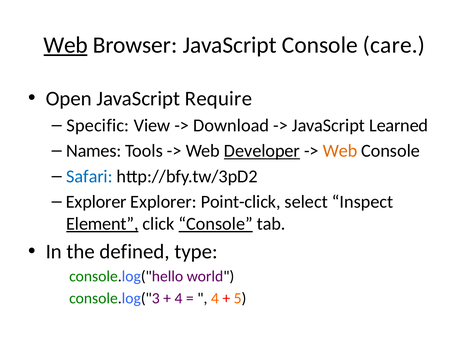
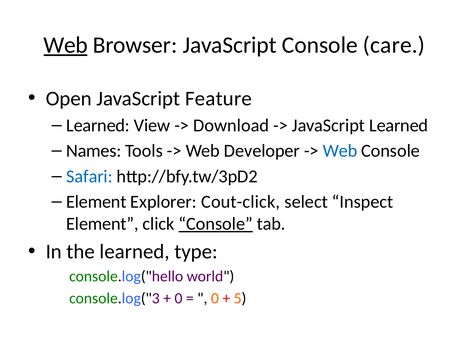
Require: Require -> Feature (219, 98)
Specific: Specific -> Learned (98, 125)
Developer underline: present -> none (262, 151)
Web colour: orange -> blue (340, 151)
Explorer: Explorer -> Element (96, 202)
Point-click: Point-click -> Cout-click (241, 202)
Element underline: present -> none (102, 224)
the defined: defined -> learned (135, 251)
4: 4 -> 0 (179, 298)
4: 4 -> 0 (215, 298)
